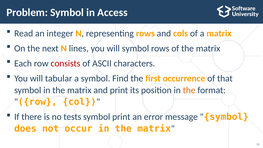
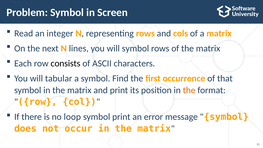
Access: Access -> Screen (113, 12)
consists colour: red -> black (66, 63)
tests: tests -> loop (72, 117)
